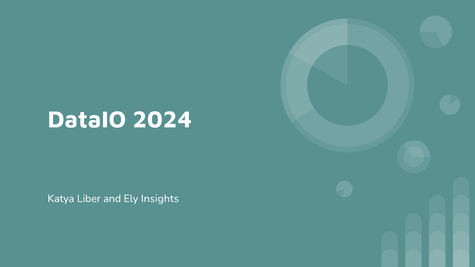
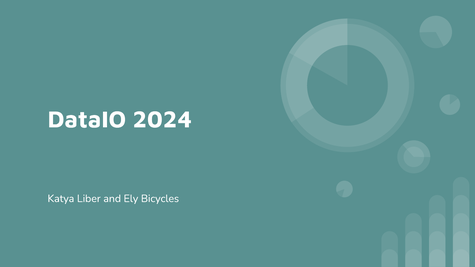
Insights: Insights -> Bicycles (160, 199)
